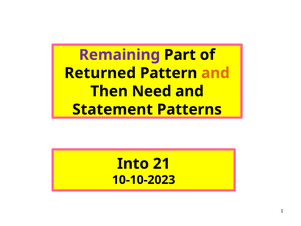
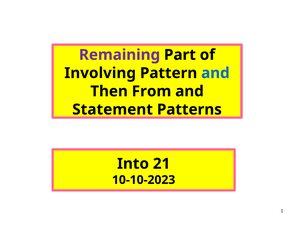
Returned: Returned -> Involving (100, 73)
and colour: orange -> blue (215, 73)
Need: Need -> From (152, 91)
